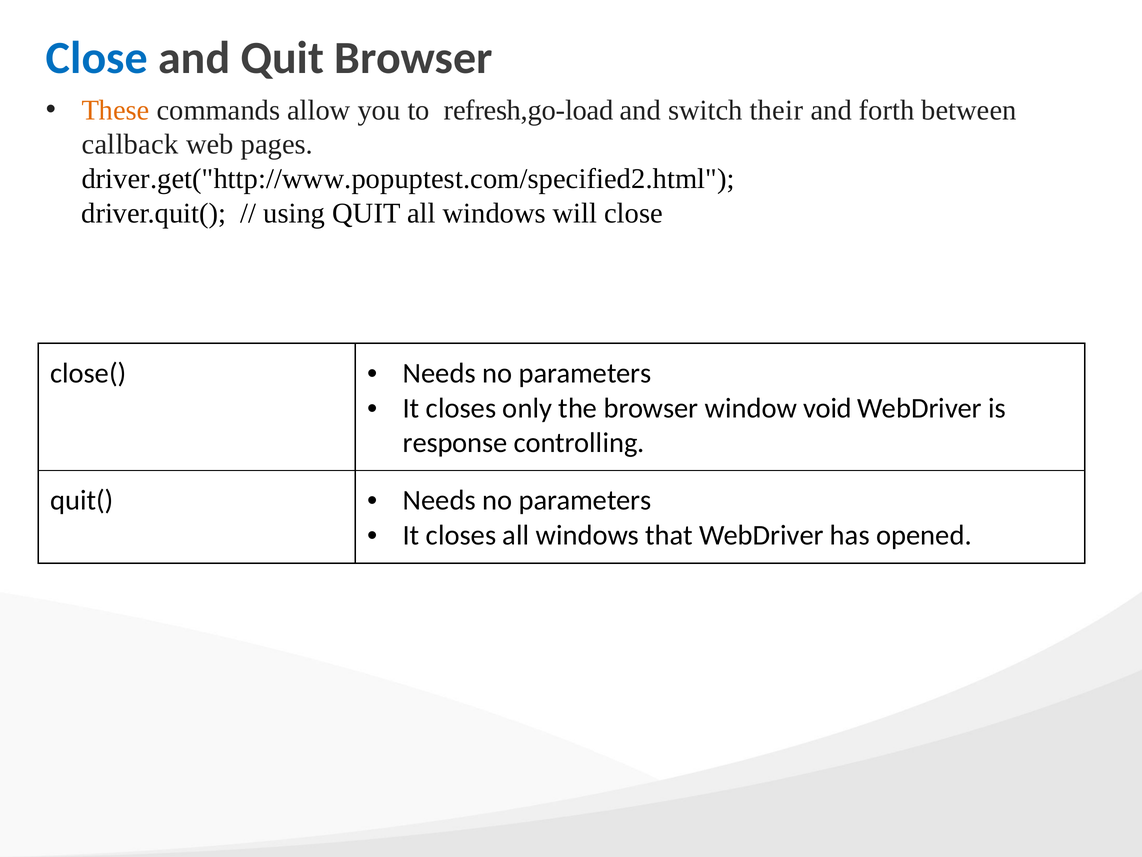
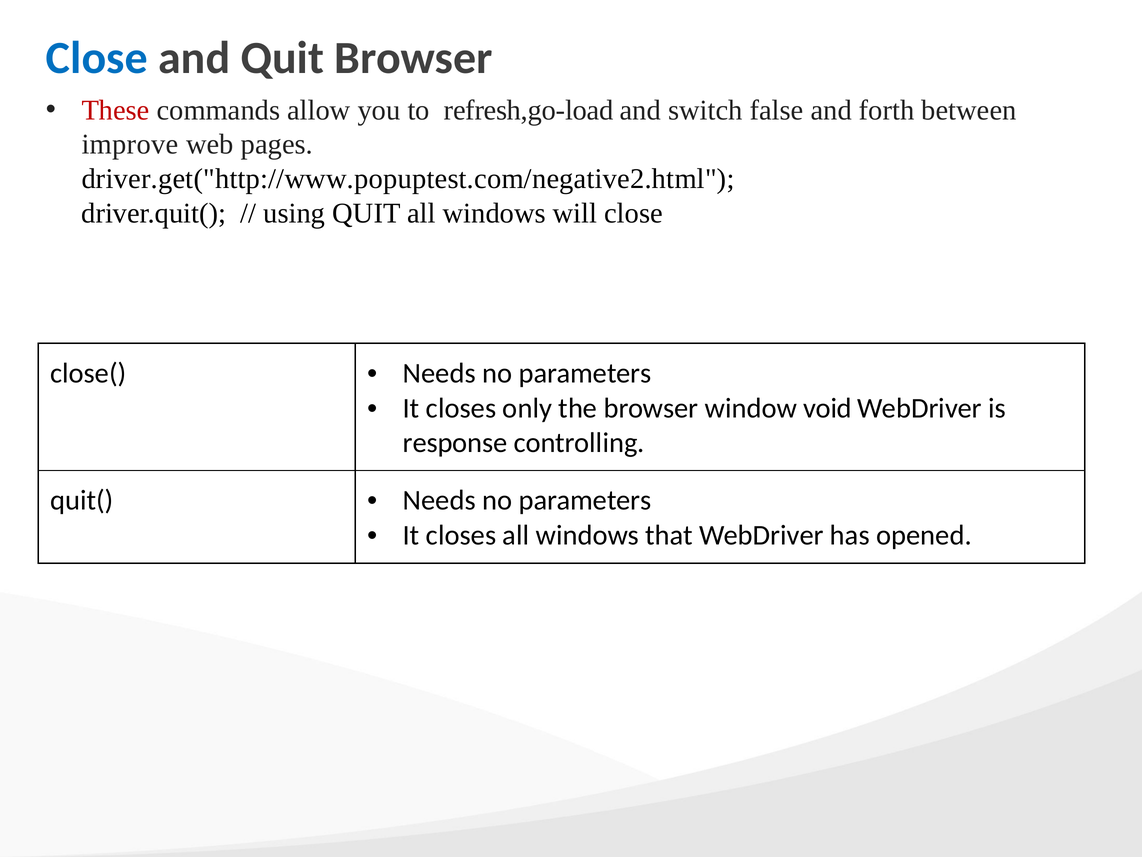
These colour: orange -> red (116, 110)
their: their -> false (777, 110)
callback: callback -> improve (130, 144)
driver.get("http://www.popuptest.com/specified2.html: driver.get("http://www.popuptest.com/specified2.html -> driver.get("http://www.popuptest.com/negative2.html (408, 179)
